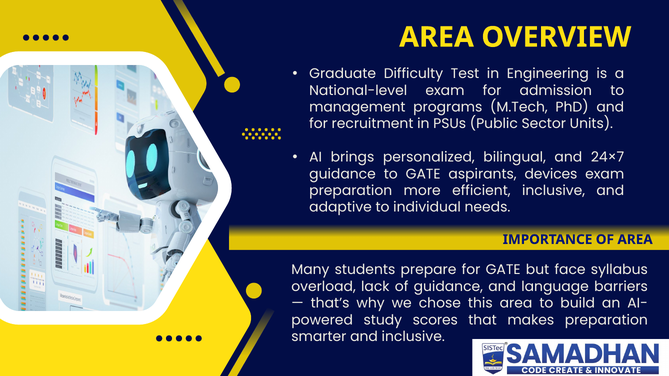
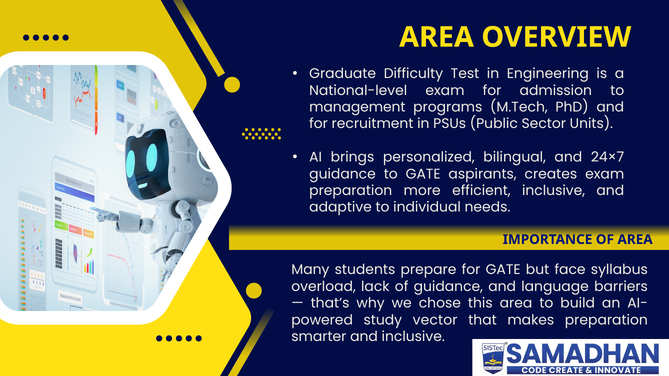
devices: devices -> creates (551, 174)
scores: scores -> vector (435, 320)
